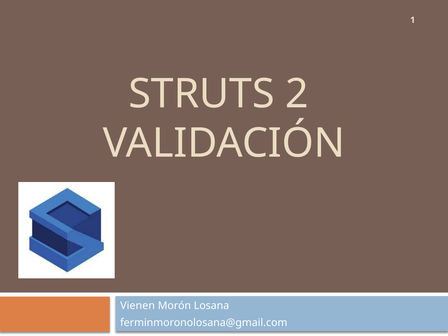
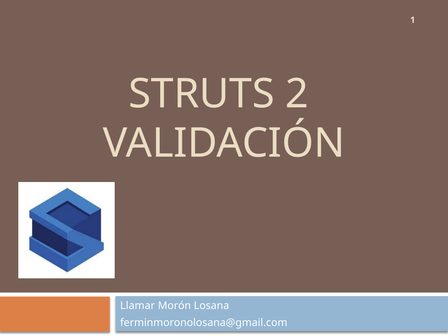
Vienen: Vienen -> Llamar (138, 306)
